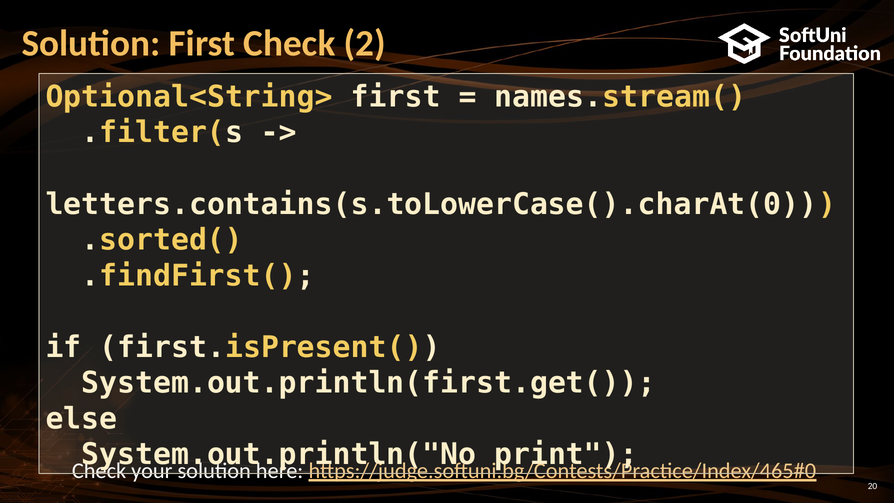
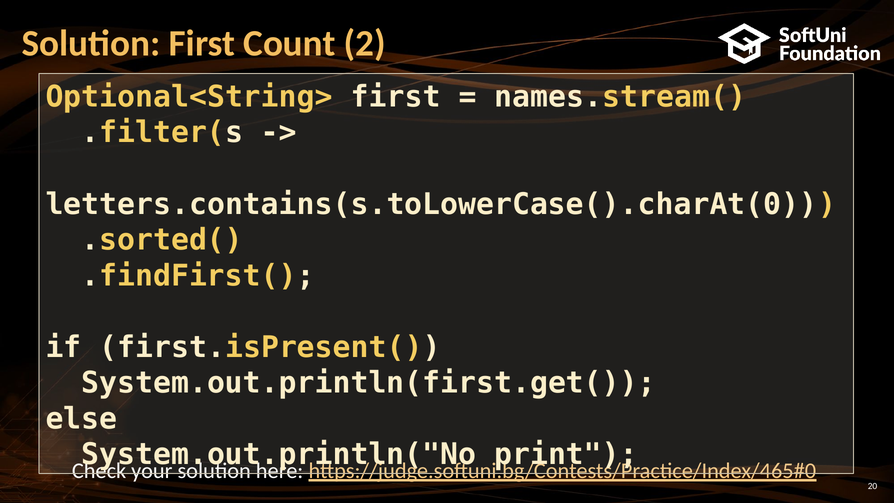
First Check: Check -> Count (290, 43)
